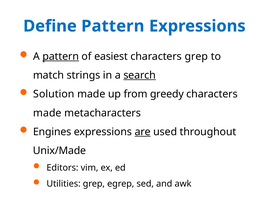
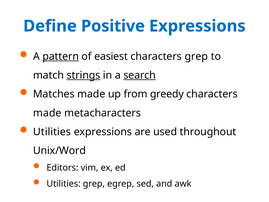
Define Pattern: Pattern -> Positive (113, 26)
strings underline: none -> present (83, 75)
Solution: Solution -> Matches (54, 94)
Engines: Engines -> Utilities (52, 132)
are underline: present -> none (143, 132)
Unix/Made: Unix/Made -> Unix/Word (59, 151)
